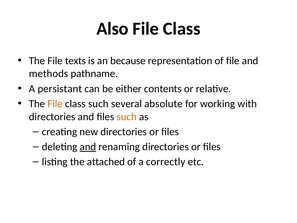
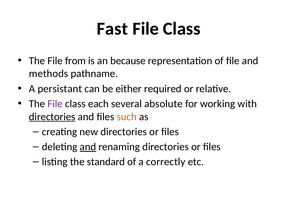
Also: Also -> Fast (112, 29)
texts: texts -> from (75, 61)
contents: contents -> required (163, 89)
File colour: orange -> purple (55, 104)
class such: such -> each (98, 104)
directories underline: none -> present (52, 117)
attached: attached -> standard (106, 162)
